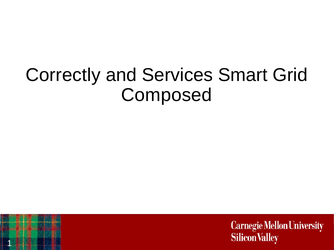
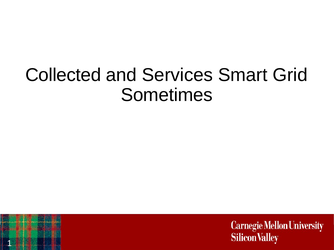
Correctly: Correctly -> Collected (63, 75)
Composed: Composed -> Sometimes (167, 95)
